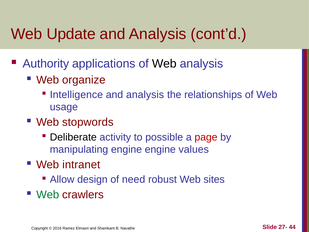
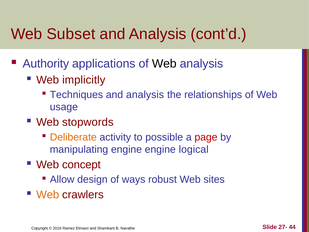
Update: Update -> Subset (71, 34)
organize: organize -> implicitly (84, 80)
Intelligence: Intelligence -> Techniques (76, 95)
Deliberate colour: black -> orange (73, 137)
values: values -> logical (194, 149)
intranet: intranet -> concept (81, 165)
need: need -> ways (134, 179)
Web colour: green -> orange (48, 195)
